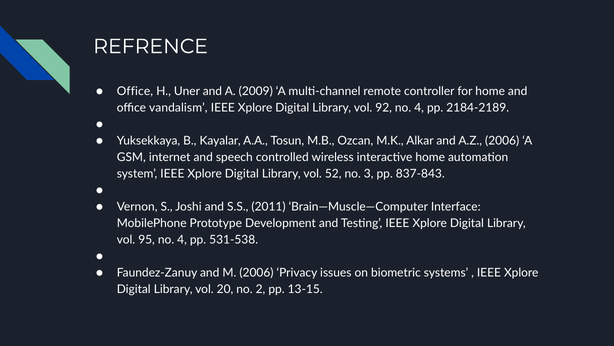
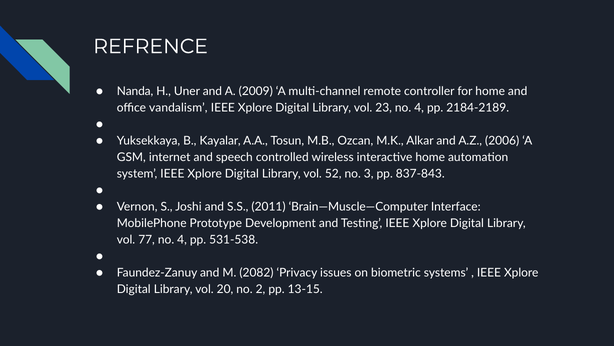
Office: Office -> Nanda (135, 91)
92: 92 -> 23 (384, 108)
95: 95 -> 77 (147, 239)
M 2006: 2006 -> 2082 (256, 272)
